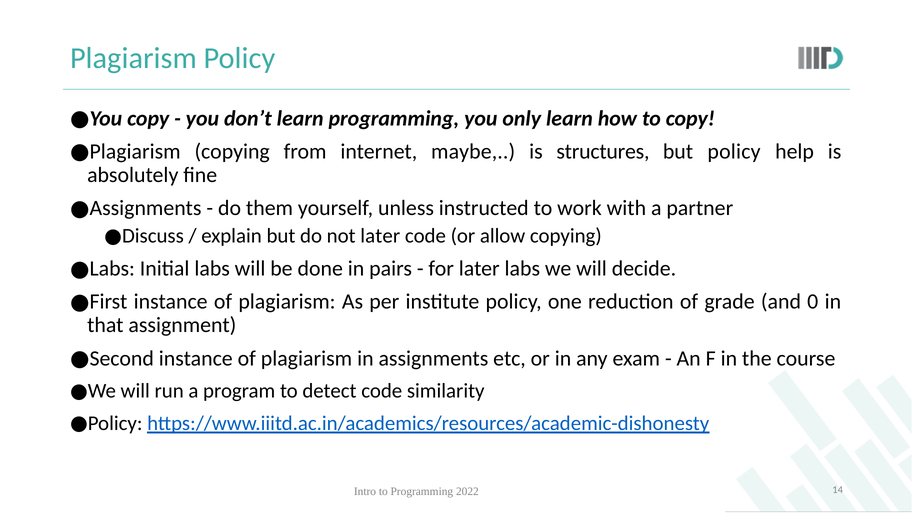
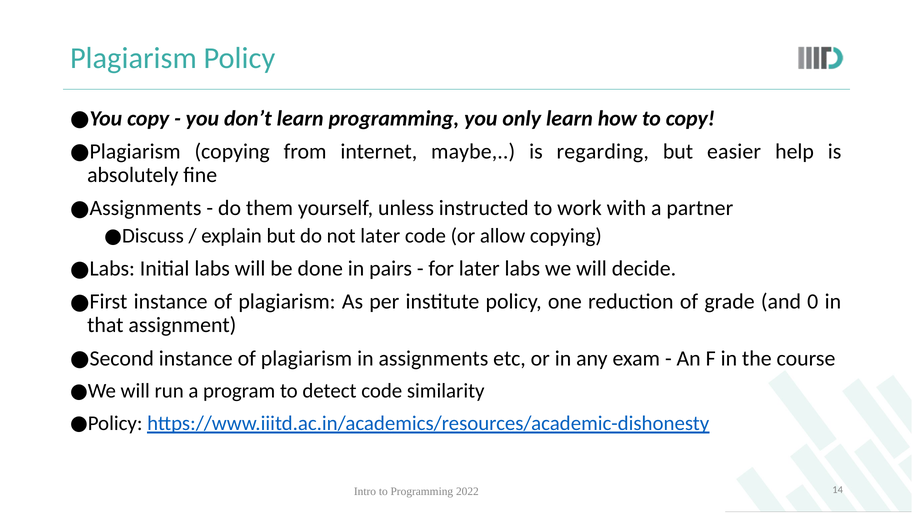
structures: structures -> regarding (603, 152)
but policy: policy -> easier (734, 152)
